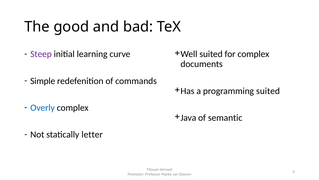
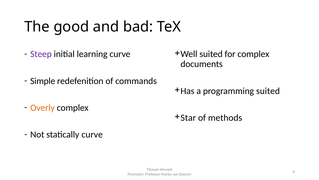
Overly colour: blue -> orange (43, 107)
Java: Java -> Star (188, 117)
semantic: semantic -> methods (225, 117)
statically letter: letter -> curve (92, 134)
